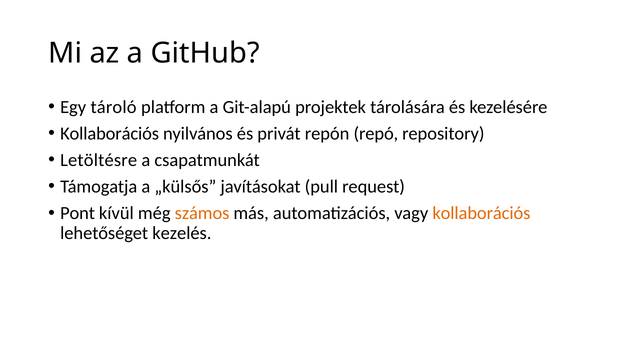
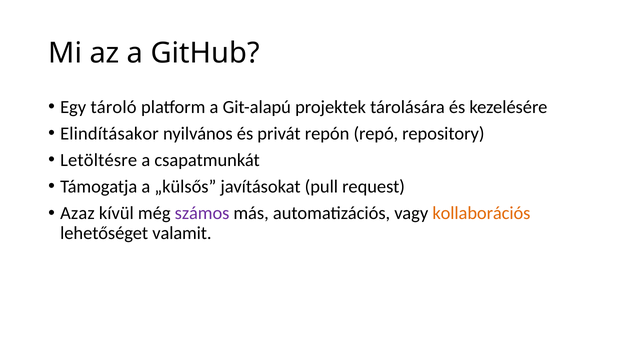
Kollaborációs: Kollaborációs -> Elindításakor (109, 134)
Pont: Pont -> Azaz (77, 213)
számos colour: orange -> purple (202, 213)
kezelés: kezelés -> valamit (182, 233)
